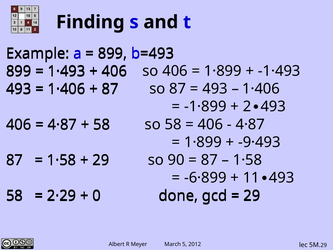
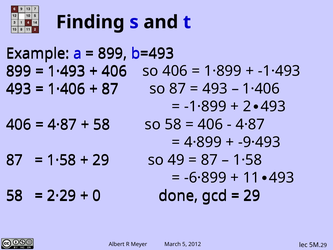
1·899: 1·899 -> 4·899 (203, 142)
90: 90 -> 49 (176, 160)
